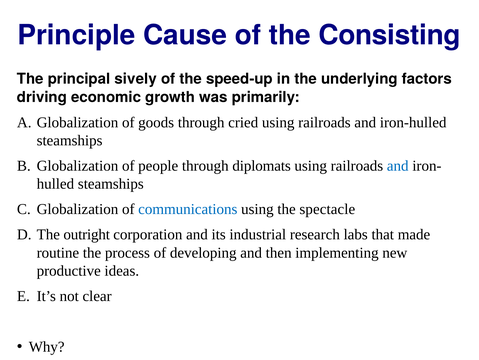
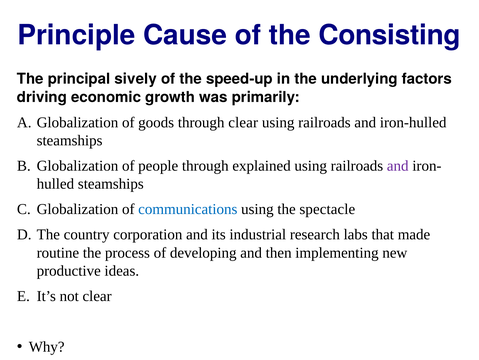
through cried: cried -> clear (243, 122)
diplomats: diplomats -> explained (262, 166)
and colour: blue -> purple (398, 166)
outright: outright -> country (87, 234)
